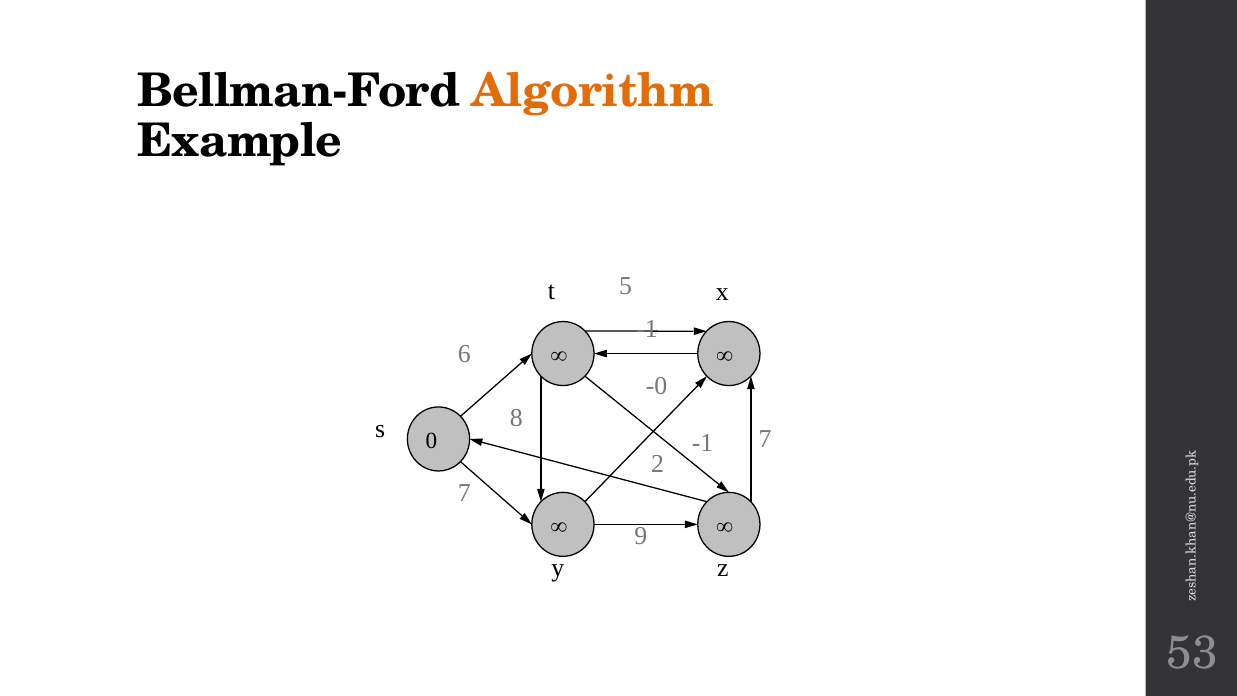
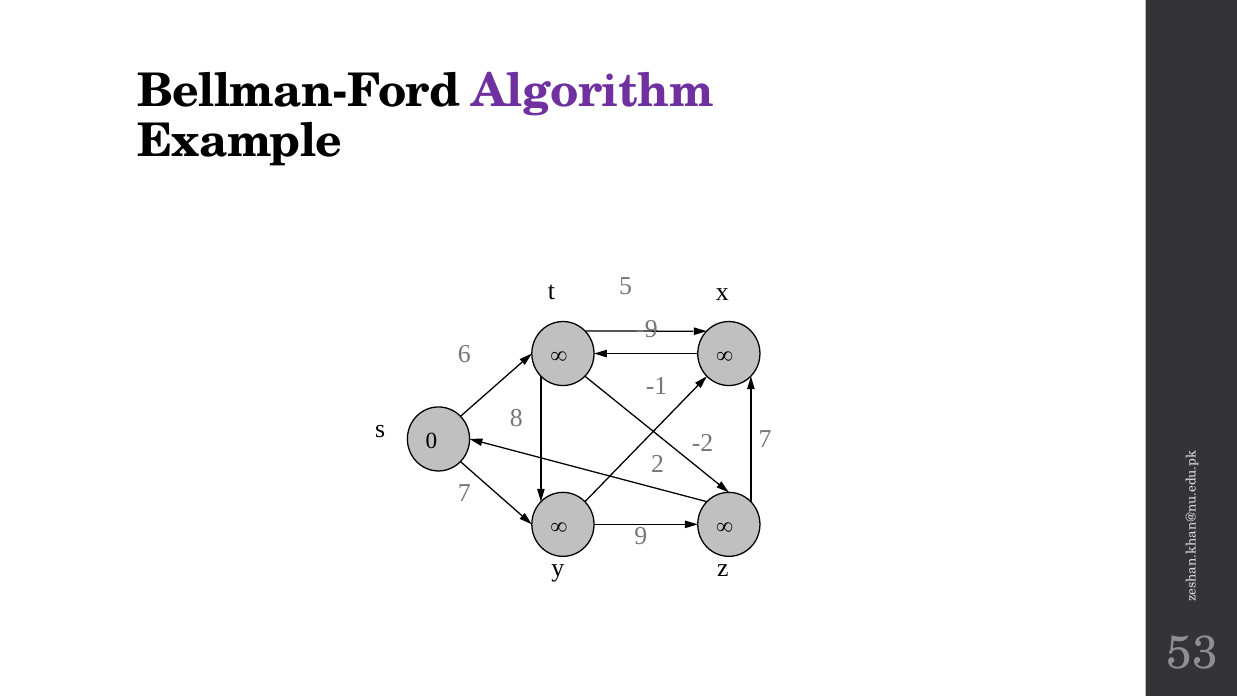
Algorithm colour: orange -> purple (593, 91)
-1: -1 -> -9 (647, 329)
-0: -0 -> -1 (656, 386)
-1: -1 -> -2 (703, 443)
